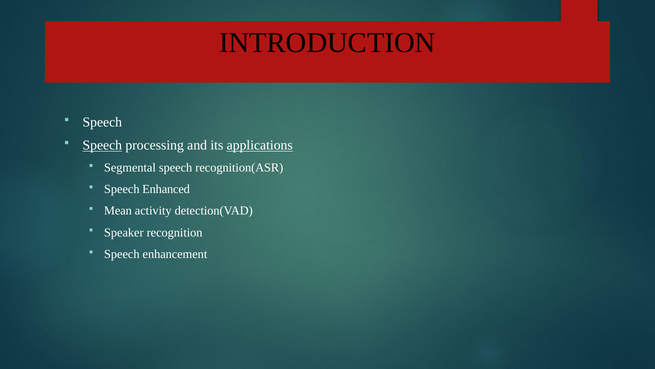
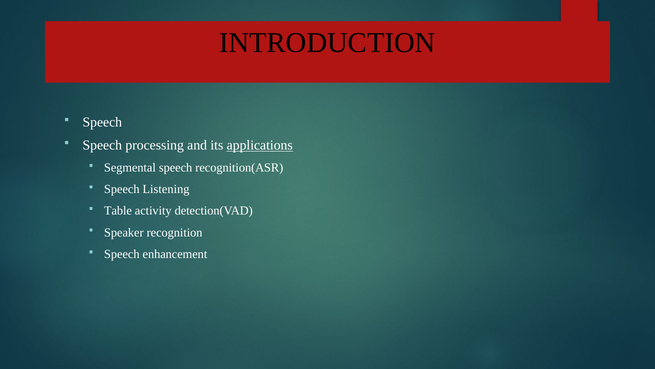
Speech underline: present -> none (102, 145)
Enhanced: Enhanced -> Listening (166, 189)
Mean: Mean -> Table (118, 211)
